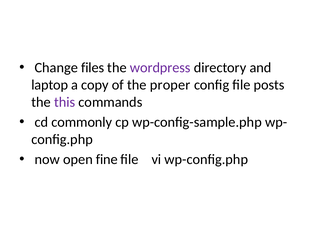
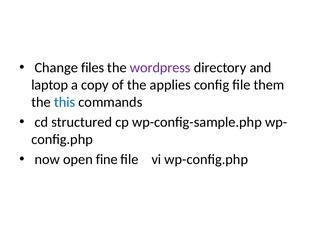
proper: proper -> applies (170, 85)
posts: posts -> them (269, 85)
this colour: purple -> blue (65, 102)
commonly: commonly -> structured (82, 122)
